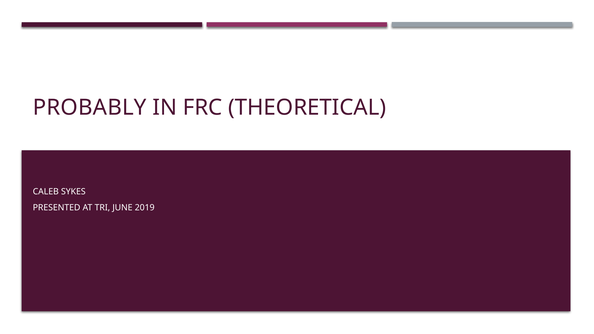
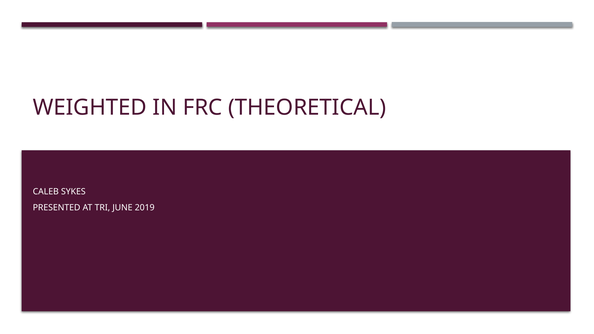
PROBABLY: PROBABLY -> WEIGHTED (90, 108)
